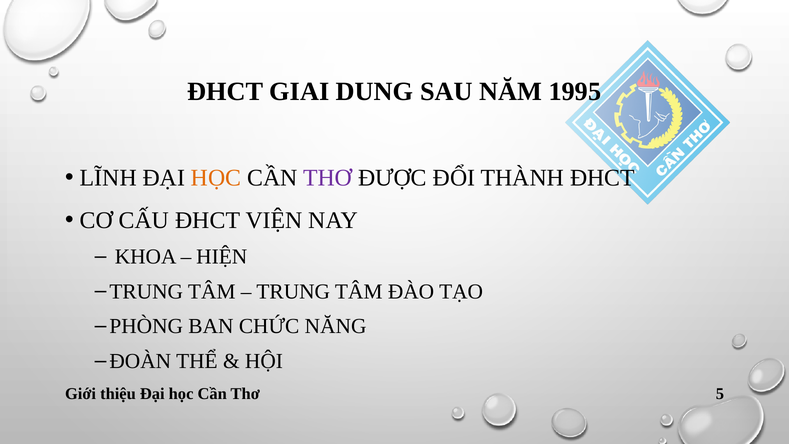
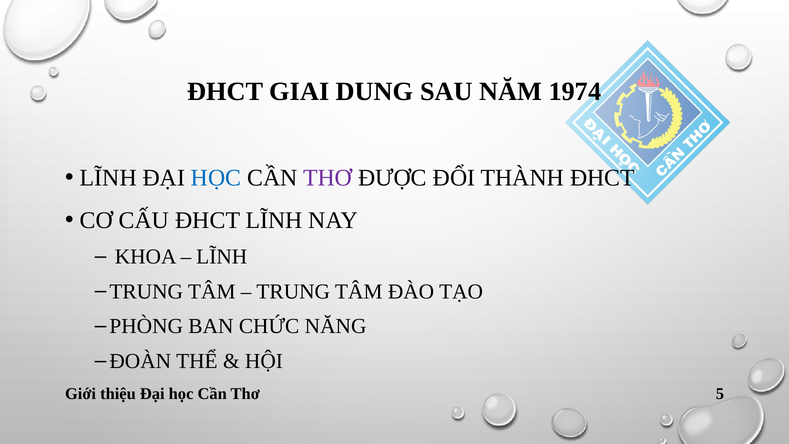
1995: 1995 -> 1974 (575, 91)
HỌC colour: orange -> blue (216, 178)
ĐHCT VIỆN: VIỆN -> LĨNH (274, 220)
HIỆN: HIỆN -> LĨNH (222, 257)
